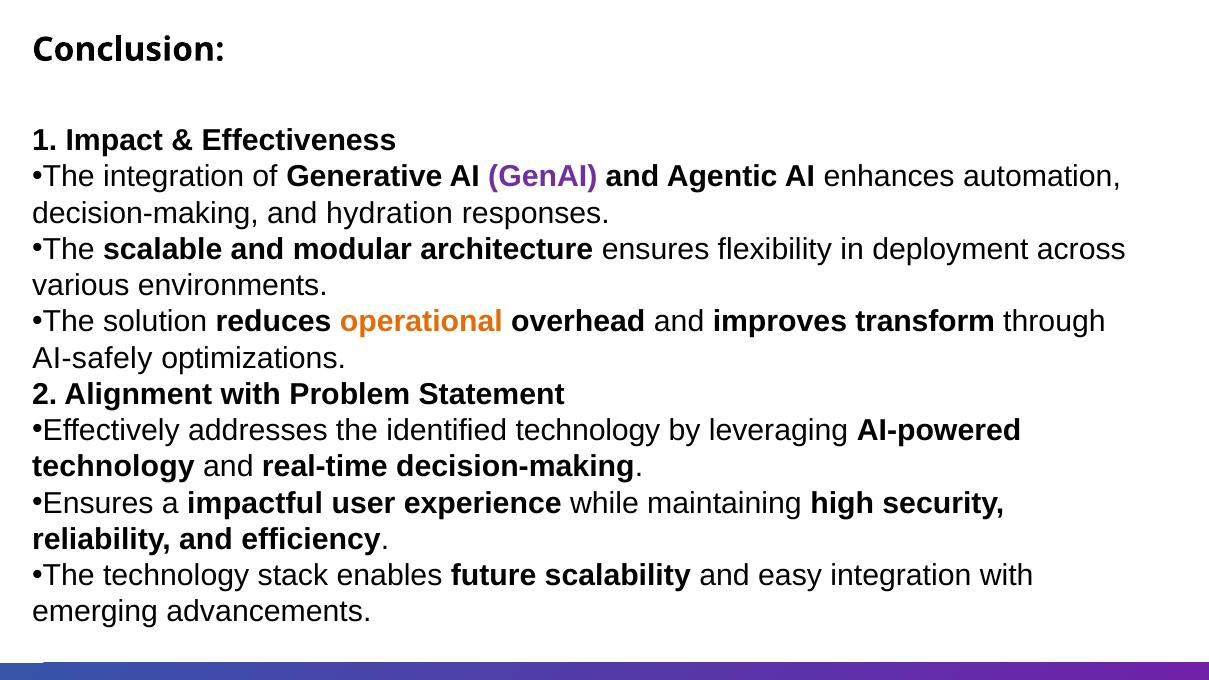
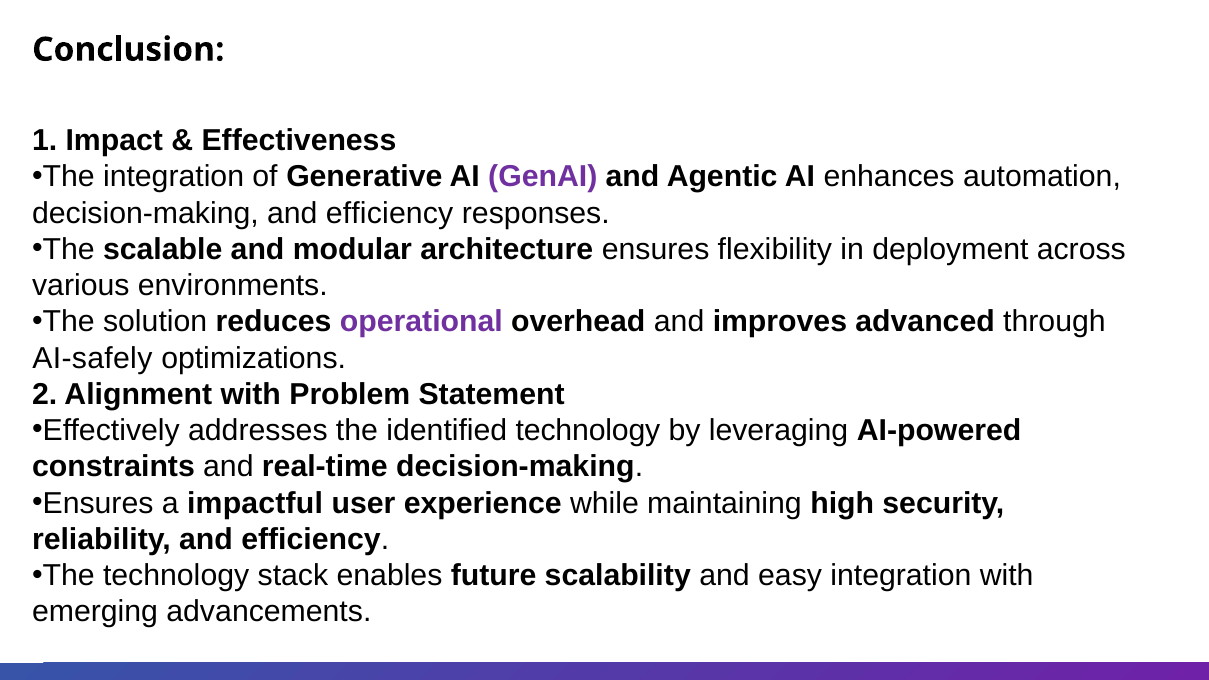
decision-making and hydration: hydration -> efficiency (390, 213)
operational colour: orange -> purple (421, 322)
transform: transform -> advanced (925, 322)
technology: technology -> constraints (113, 467)
